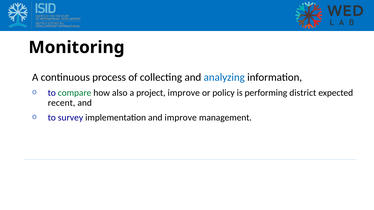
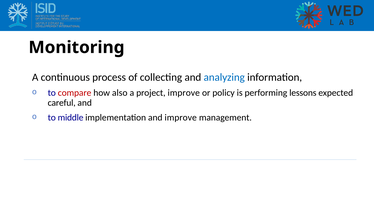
compare colour: green -> red (75, 93)
district: district -> lessons (303, 93)
recent: recent -> careful (62, 103)
survey: survey -> middle (71, 118)
